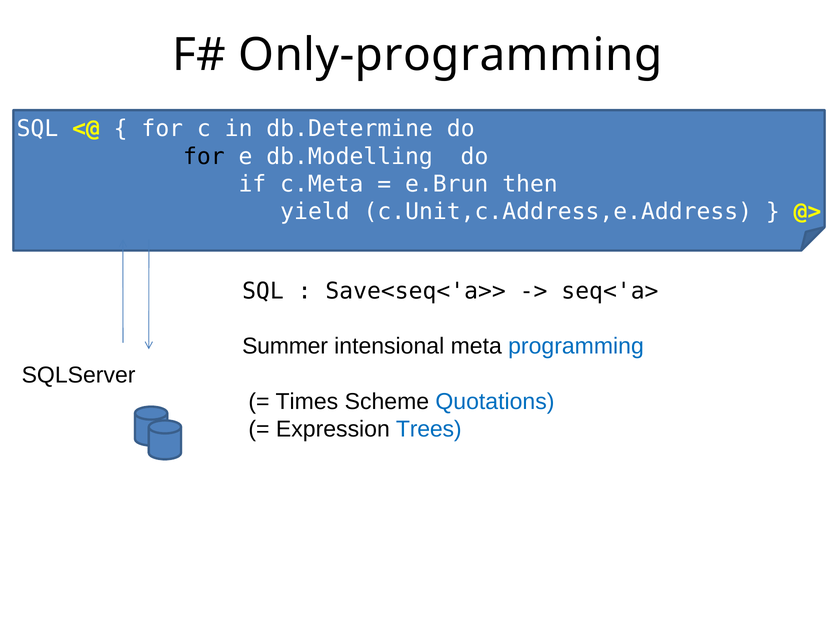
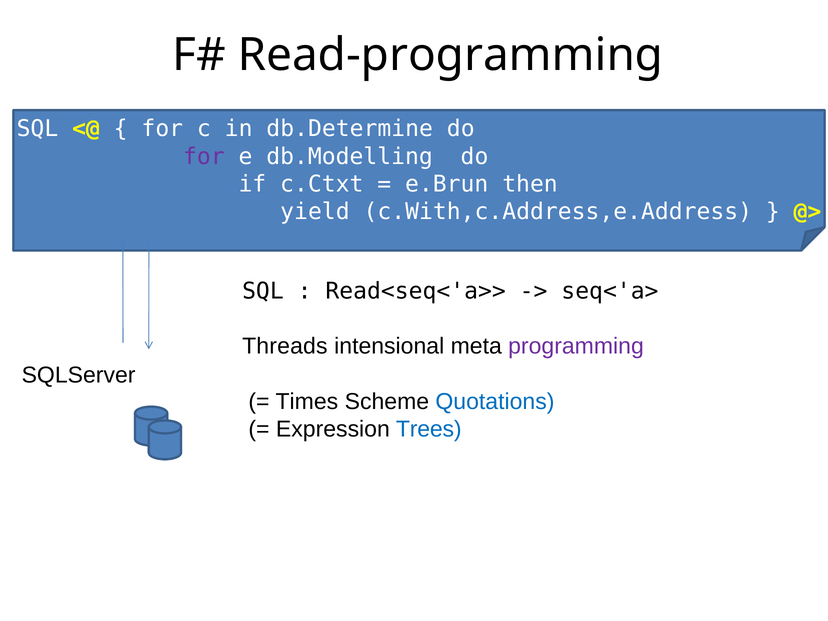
Only-programming: Only-programming -> Read-programming (451, 55)
for colour: black -> purple (204, 156)
c.Meta: c.Meta -> c.Ctxt (322, 184)
c.Unit,c.Address,e.Address: c.Unit,c.Address,e.Address -> c.With,c.Address,e.Address (558, 212)
Save<seq<'a>>: Save<seq<'a>> -> Read<seq<'a>> (416, 291)
Summer: Summer -> Threads (285, 346)
programming colour: blue -> purple (576, 346)
